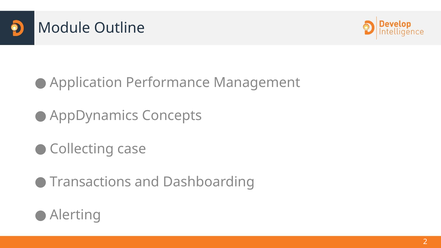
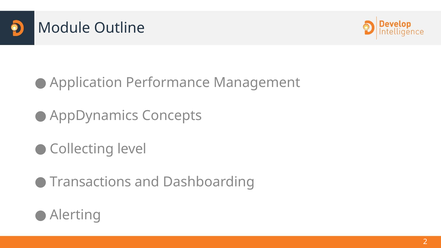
case: case -> level (132, 149)
